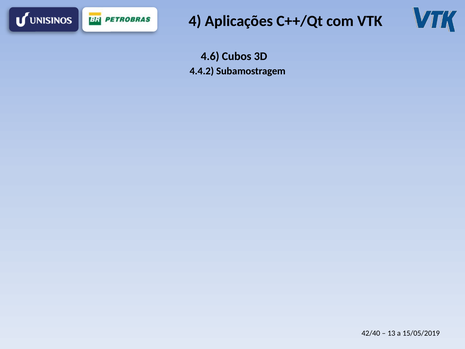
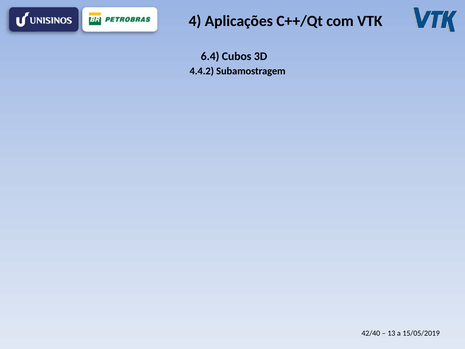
4.6: 4.6 -> 6.4 (210, 56)
